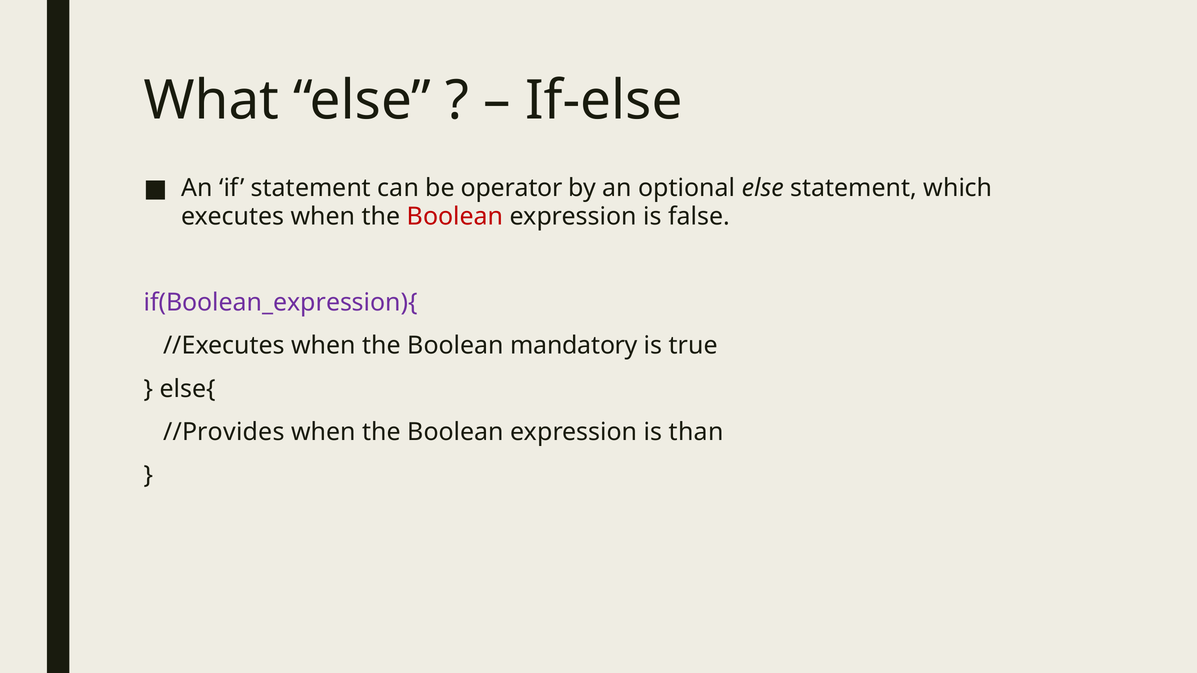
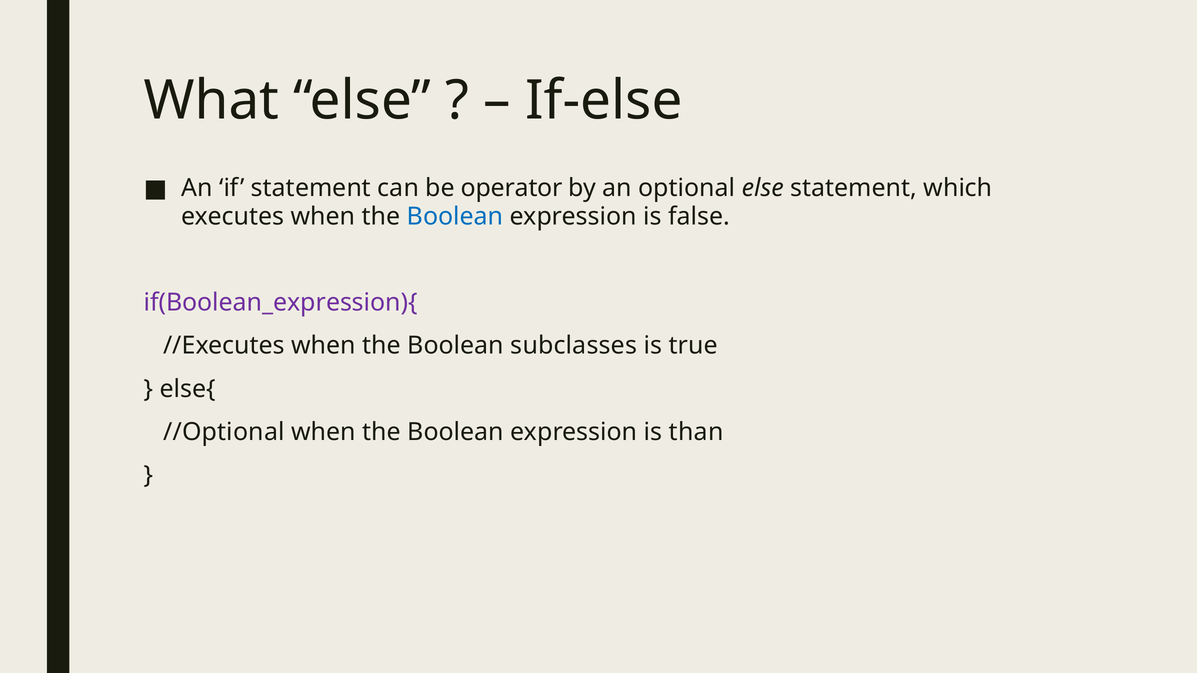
Boolean colour: red -> blue (455, 216)
mandatory: mandatory -> subclasses (574, 346)
//Provides: //Provides -> //Optional (224, 432)
